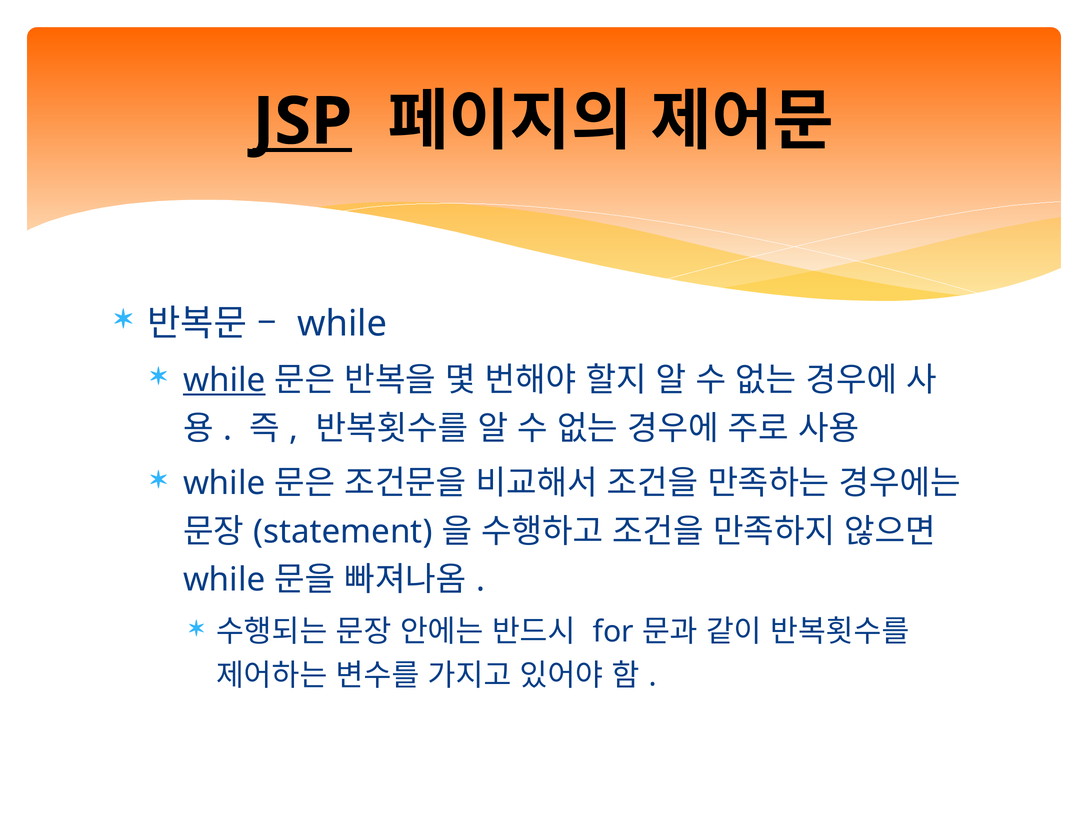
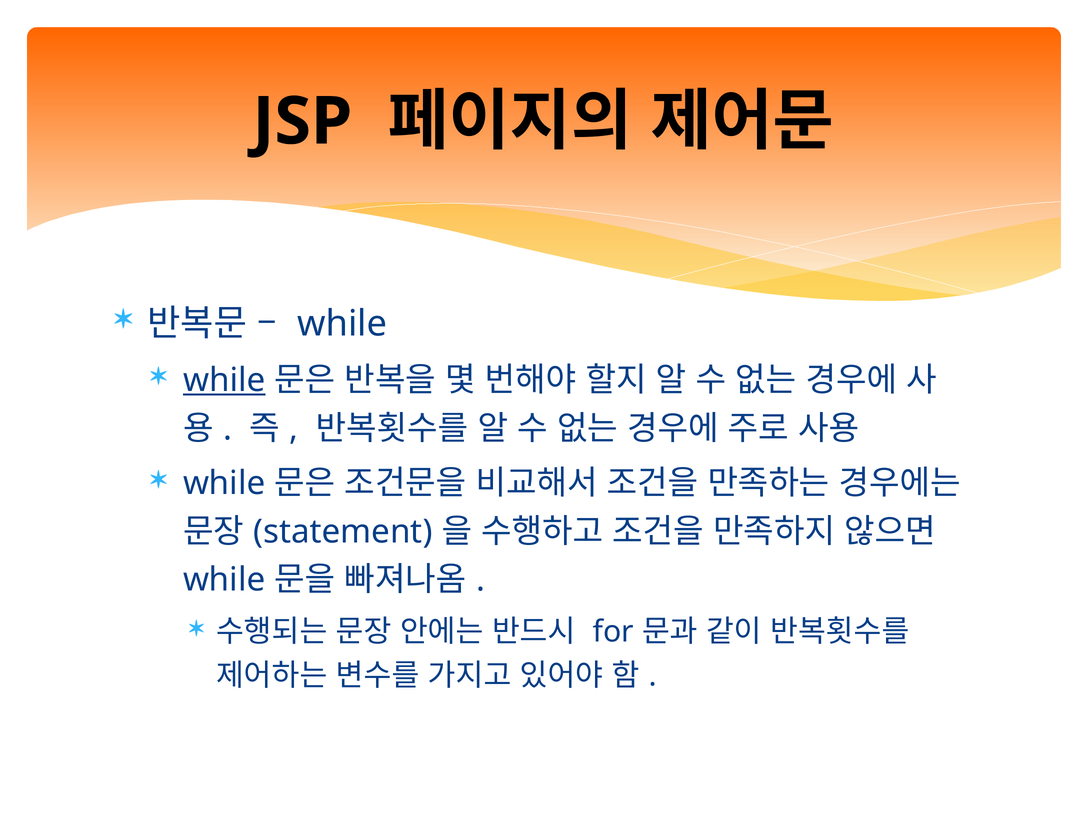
JSP underline: present -> none (302, 122)
